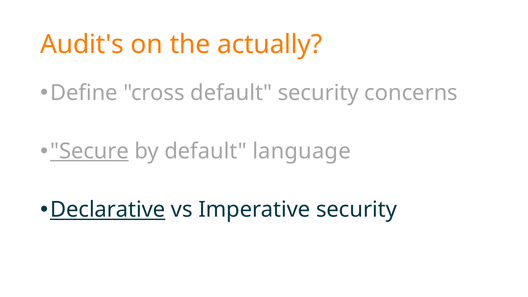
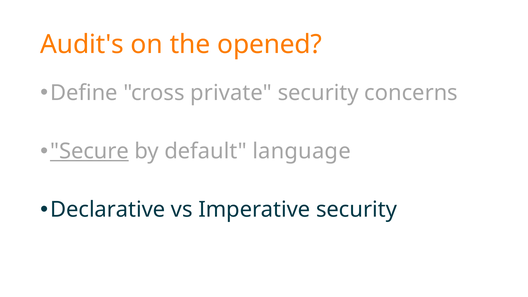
actually: actually -> opened (270, 44)
cross default: default -> private (231, 93)
Declarative underline: present -> none (108, 210)
